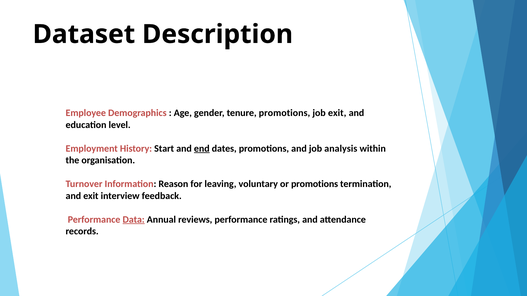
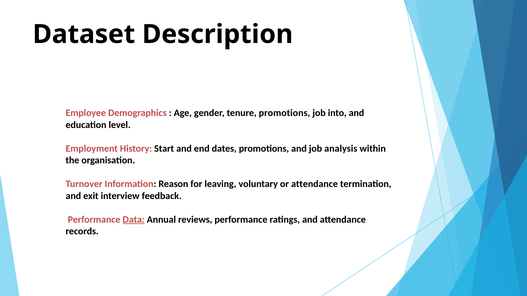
job exit: exit -> into (337, 113)
end underline: present -> none (202, 149)
or promotions: promotions -> attendance (315, 184)
